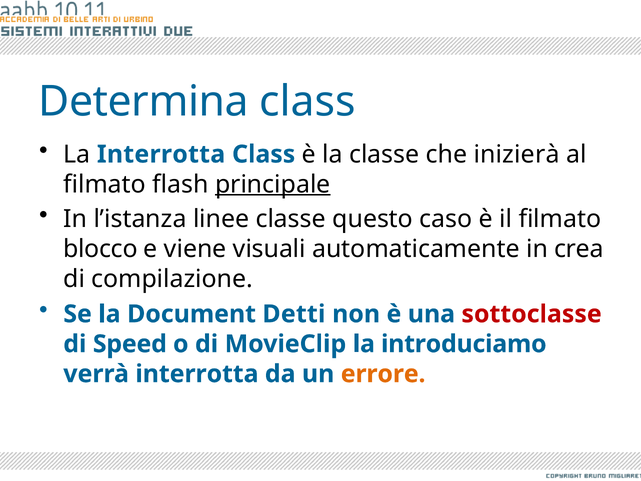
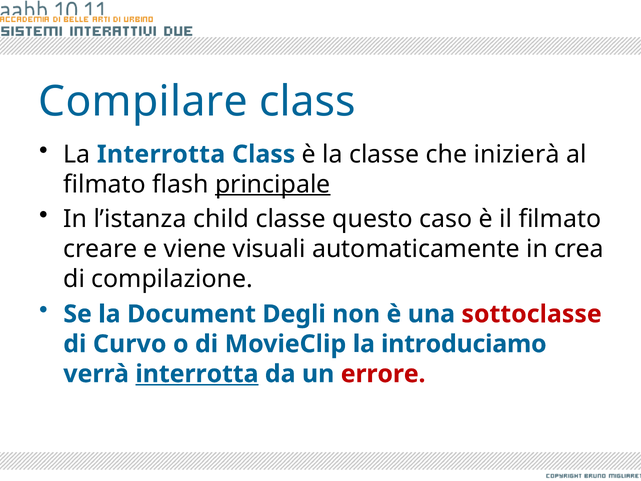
Determina: Determina -> Compilare (143, 102)
linee: linee -> child (221, 219)
blocco: blocco -> creare (100, 249)
Detti: Detti -> Degli (294, 314)
Speed: Speed -> Curvo (130, 344)
interrotta underline: none -> present (197, 374)
errore colour: orange -> red (383, 374)
